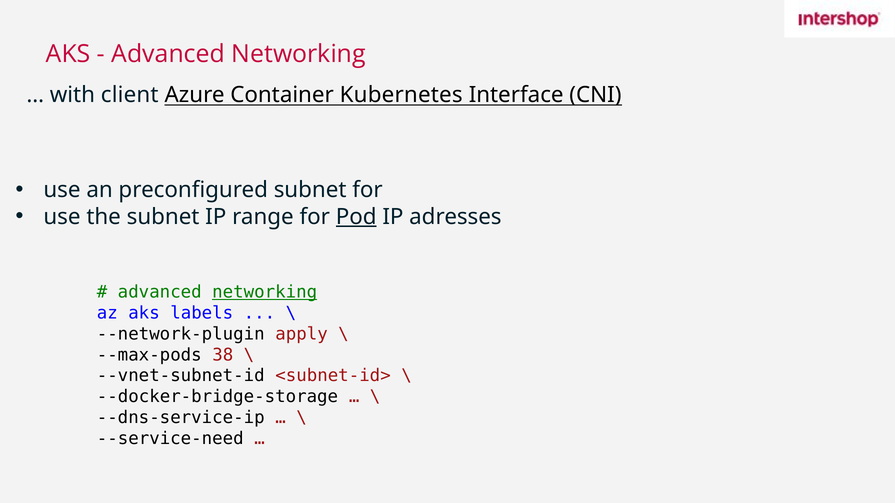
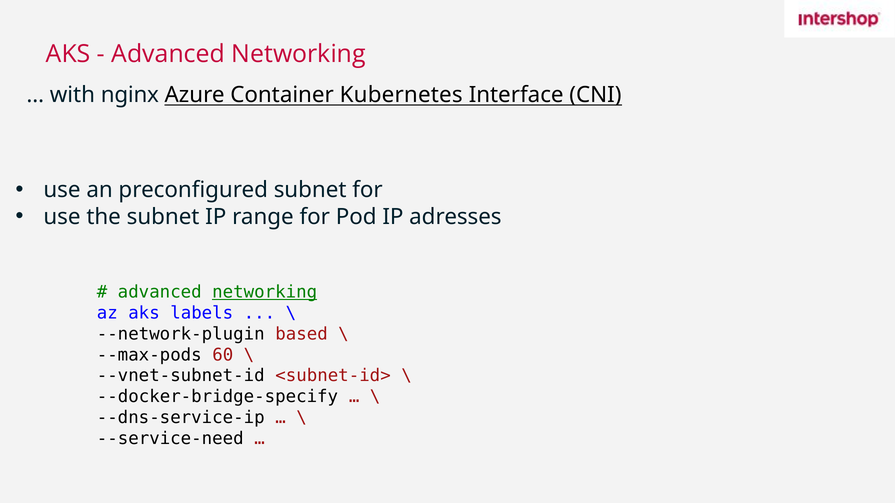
client: client -> nginx (130, 95)
Pod underline: present -> none (356, 217)
apply: apply -> based (302, 334)
38: 38 -> 60 (223, 355)
--docker-bridge-storage: --docker-bridge-storage -> --docker-bridge-specify (217, 397)
